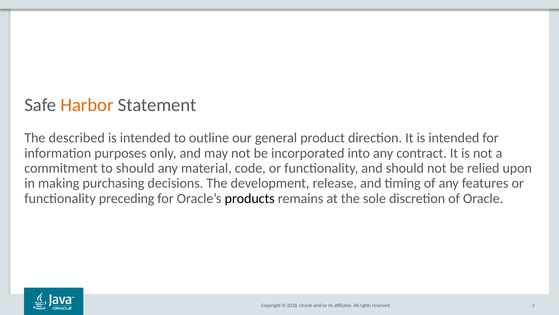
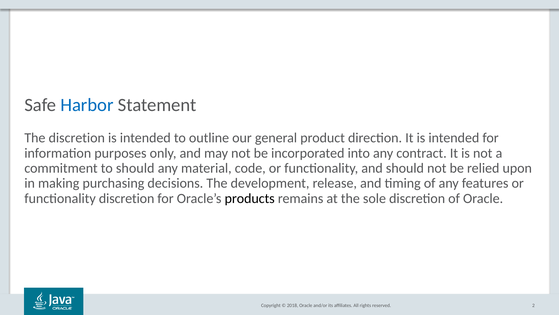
Harbor colour: orange -> blue (87, 105)
The described: described -> discretion (77, 138)
functionality preceding: preceding -> discretion (127, 198)
